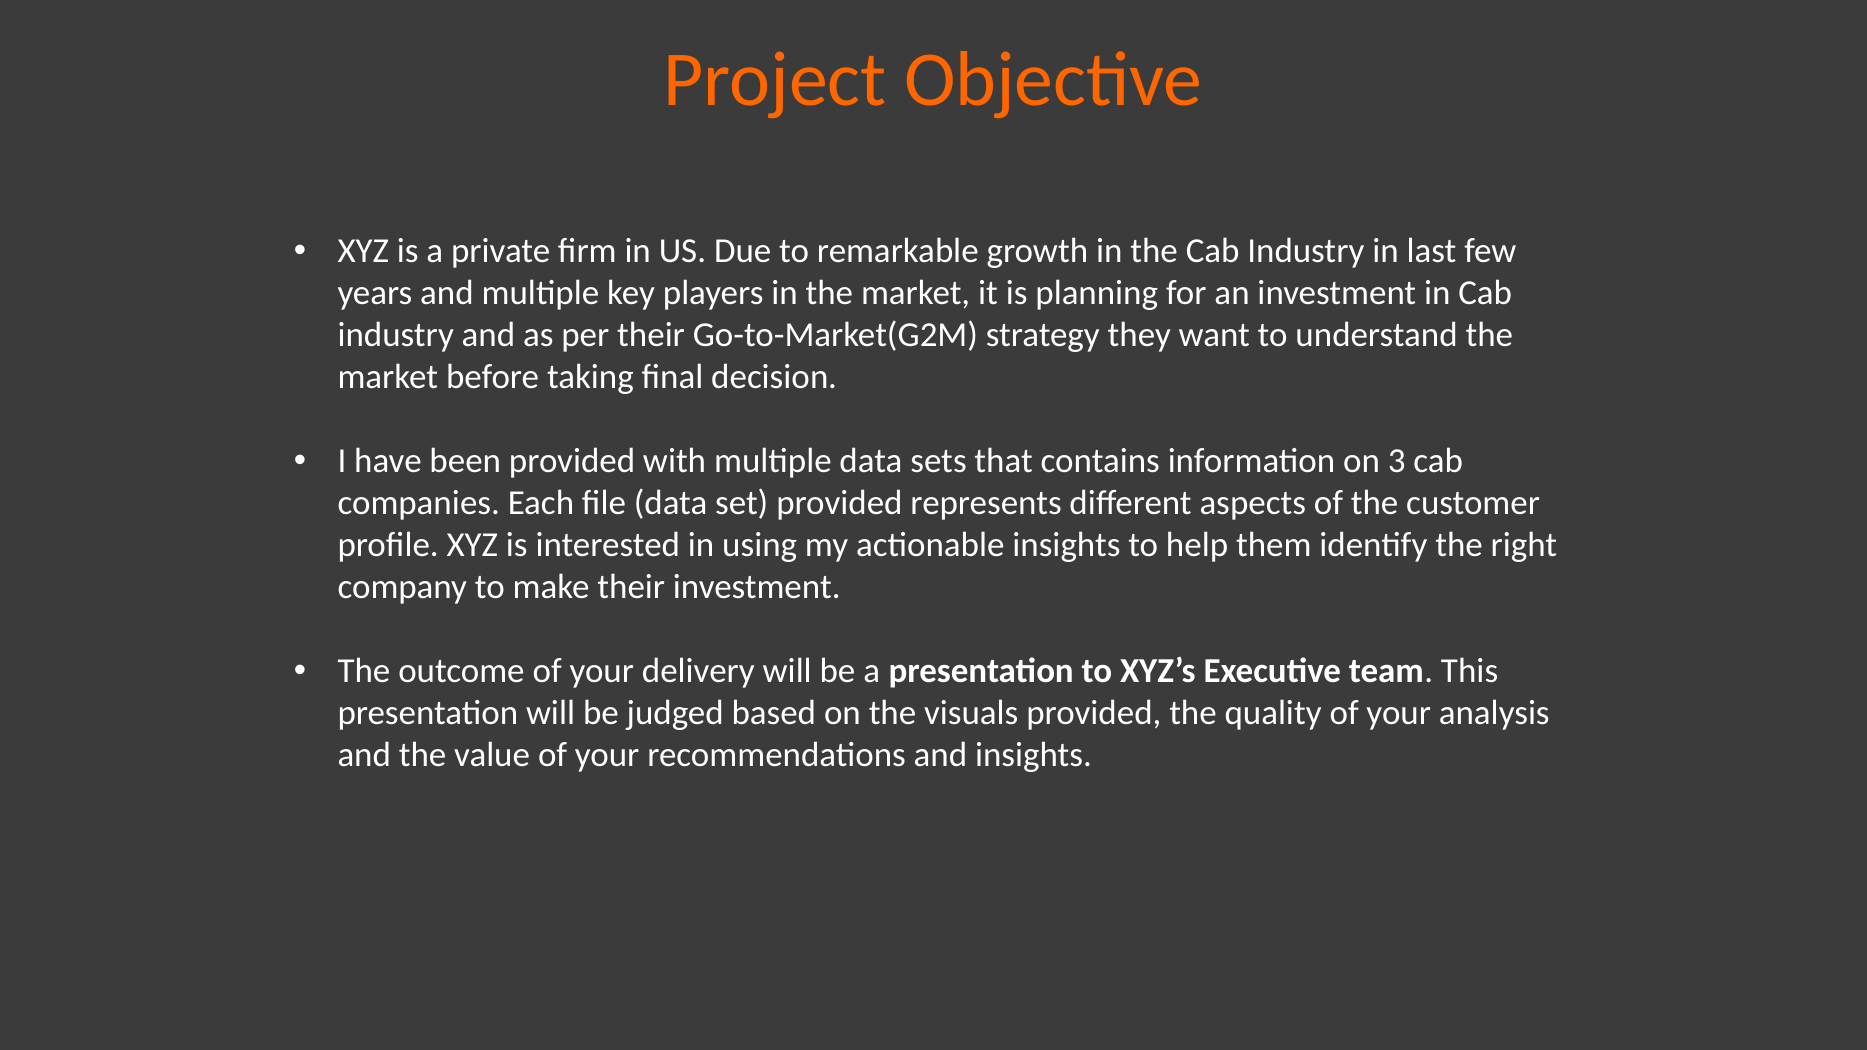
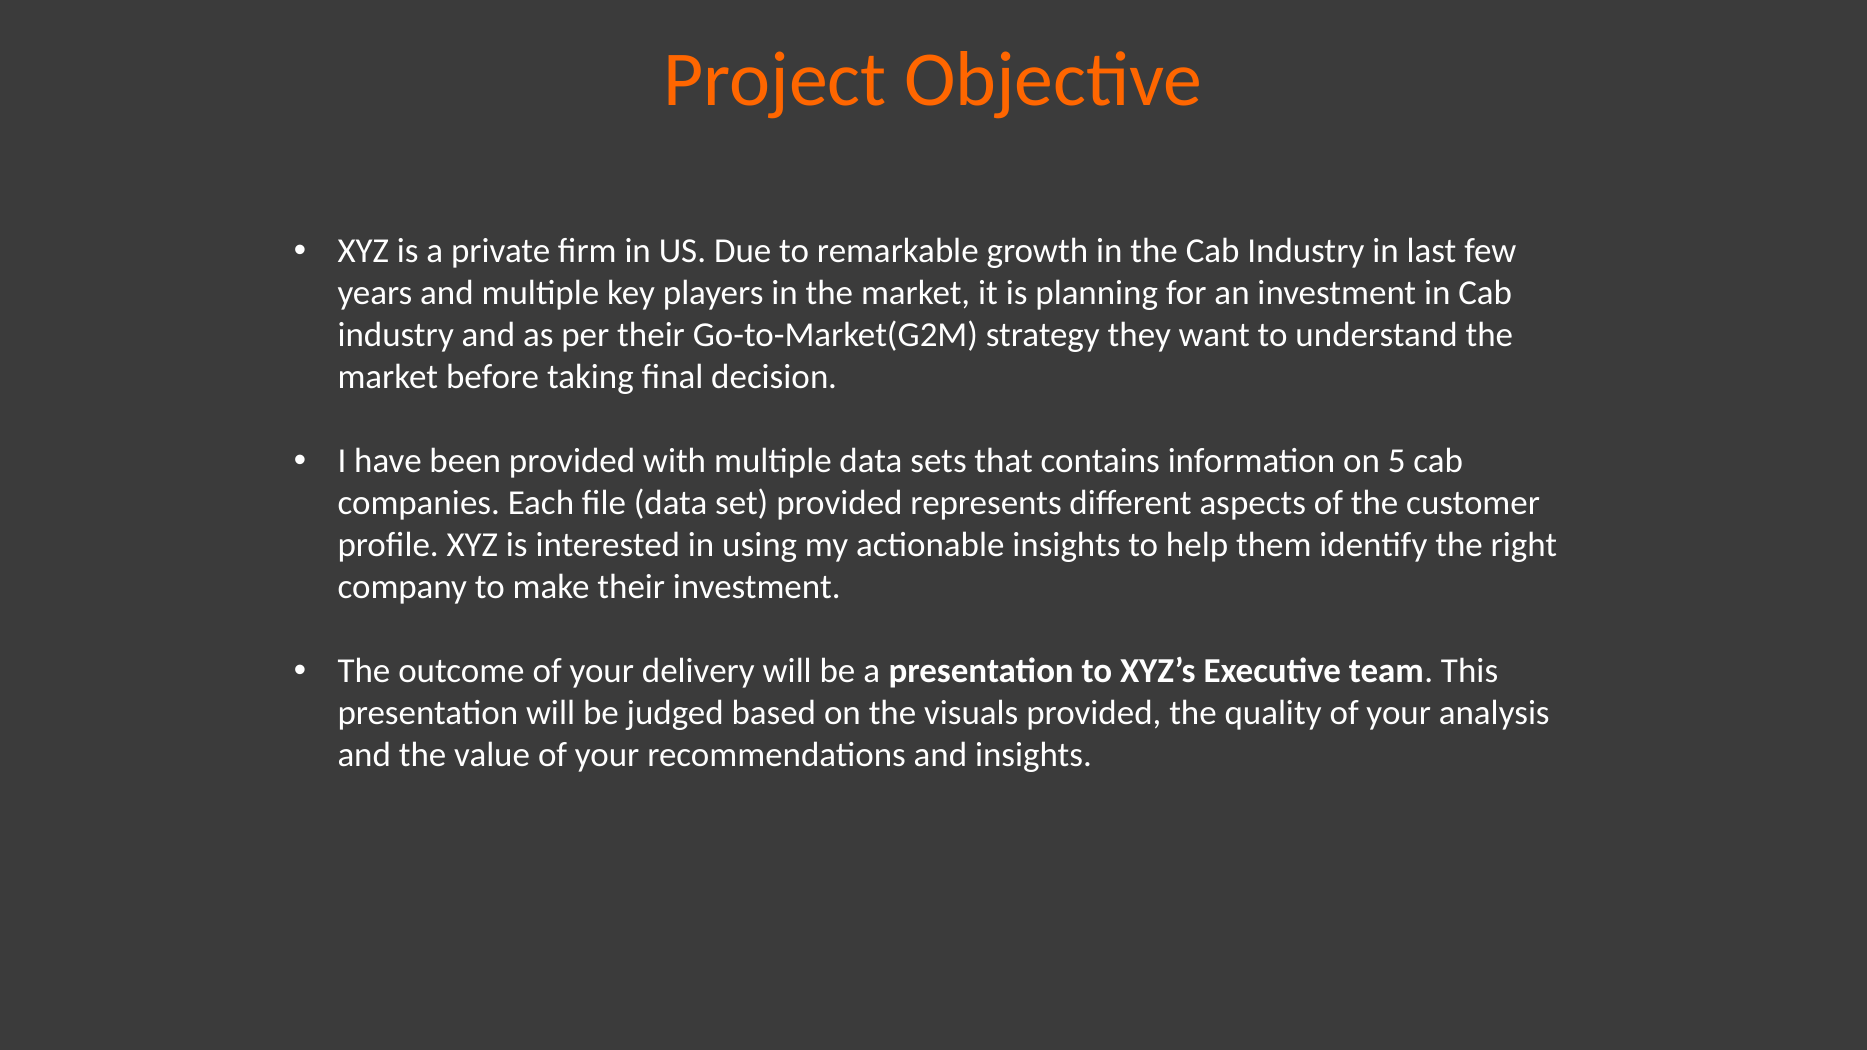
3: 3 -> 5 (1397, 461)
